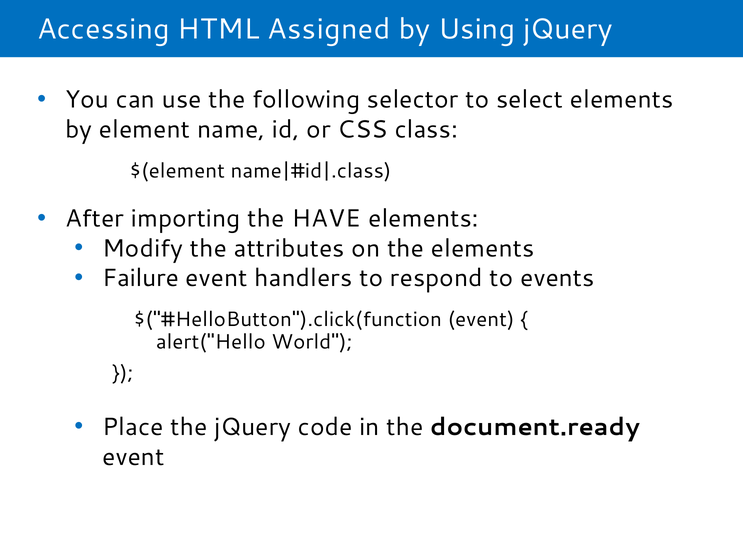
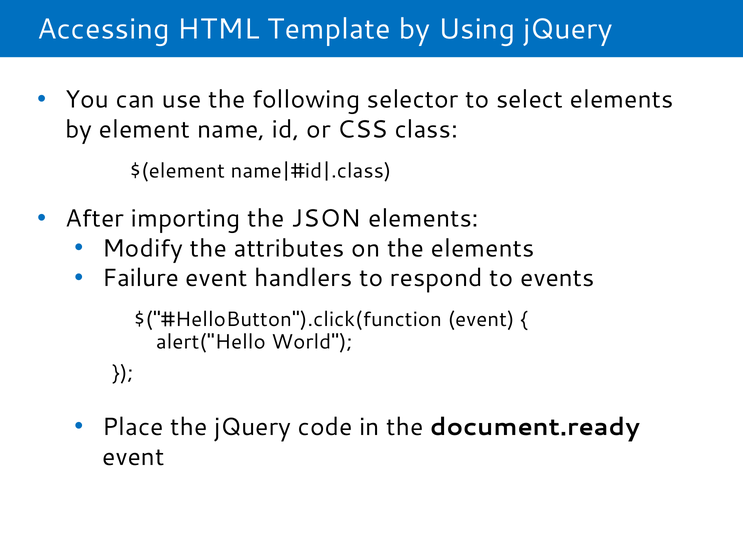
Assigned: Assigned -> Template (329, 29)
HAVE: HAVE -> JSON (326, 218)
